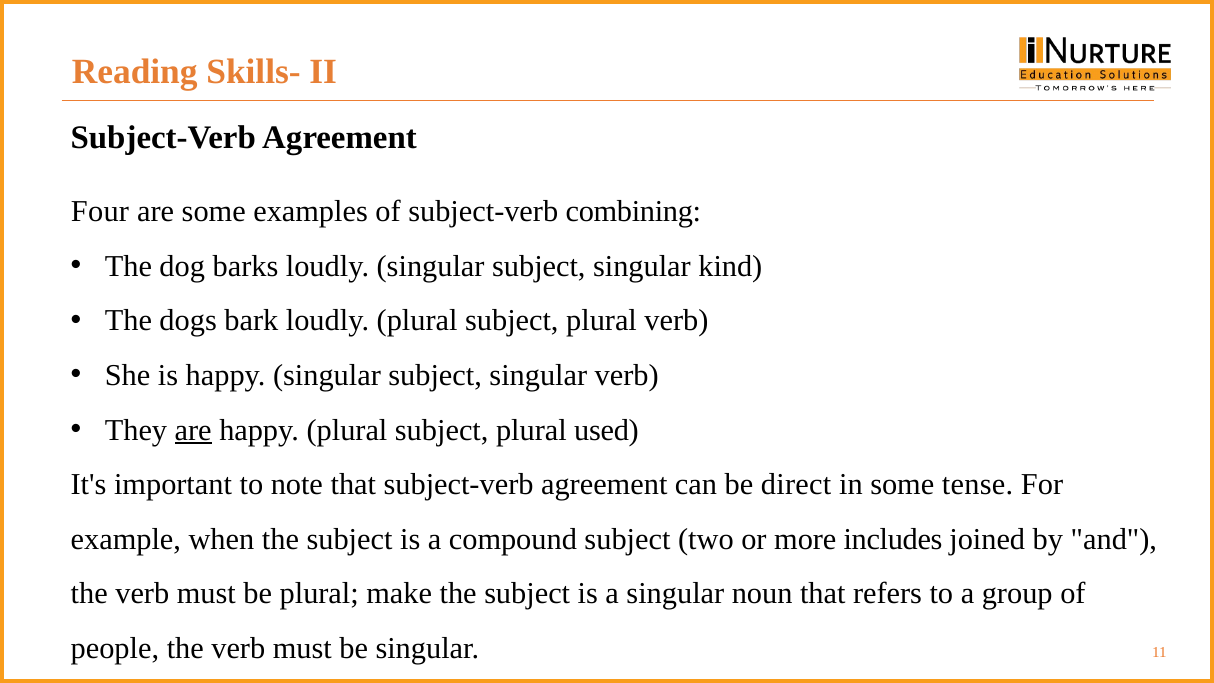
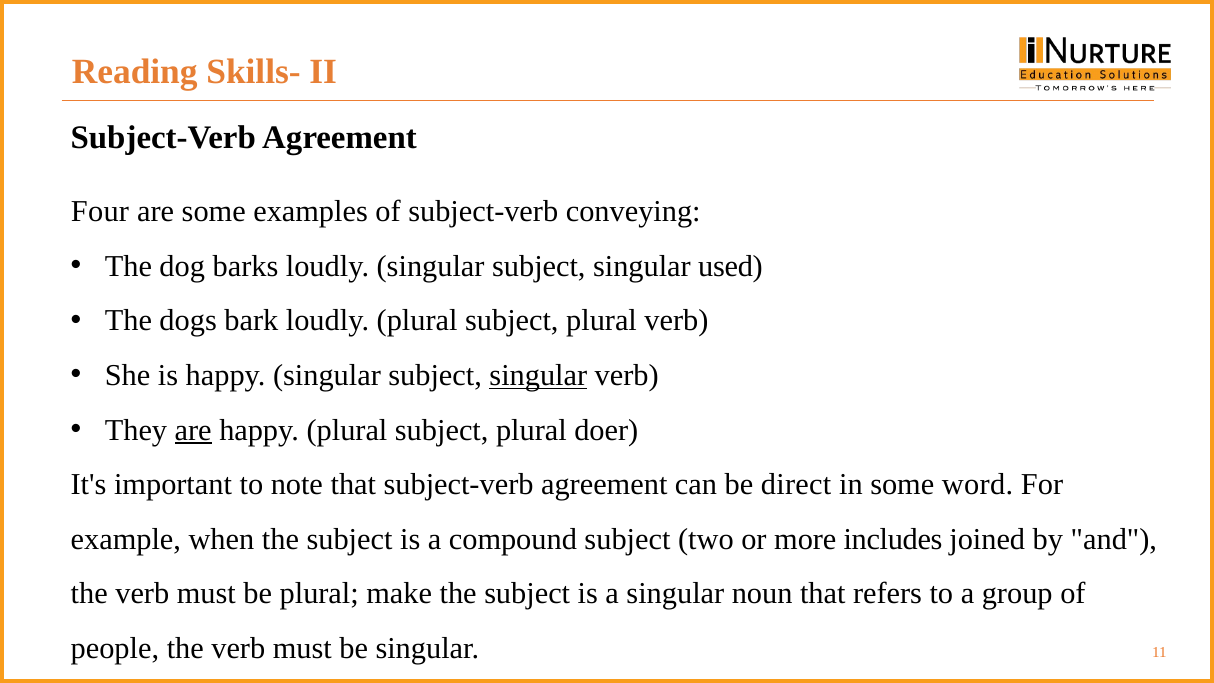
combining: combining -> conveying (633, 211)
kind: kind -> used (731, 266)
singular underline: none -> present (538, 375)
used: used -> doer (606, 430)
tense: tense -> word (978, 485)
